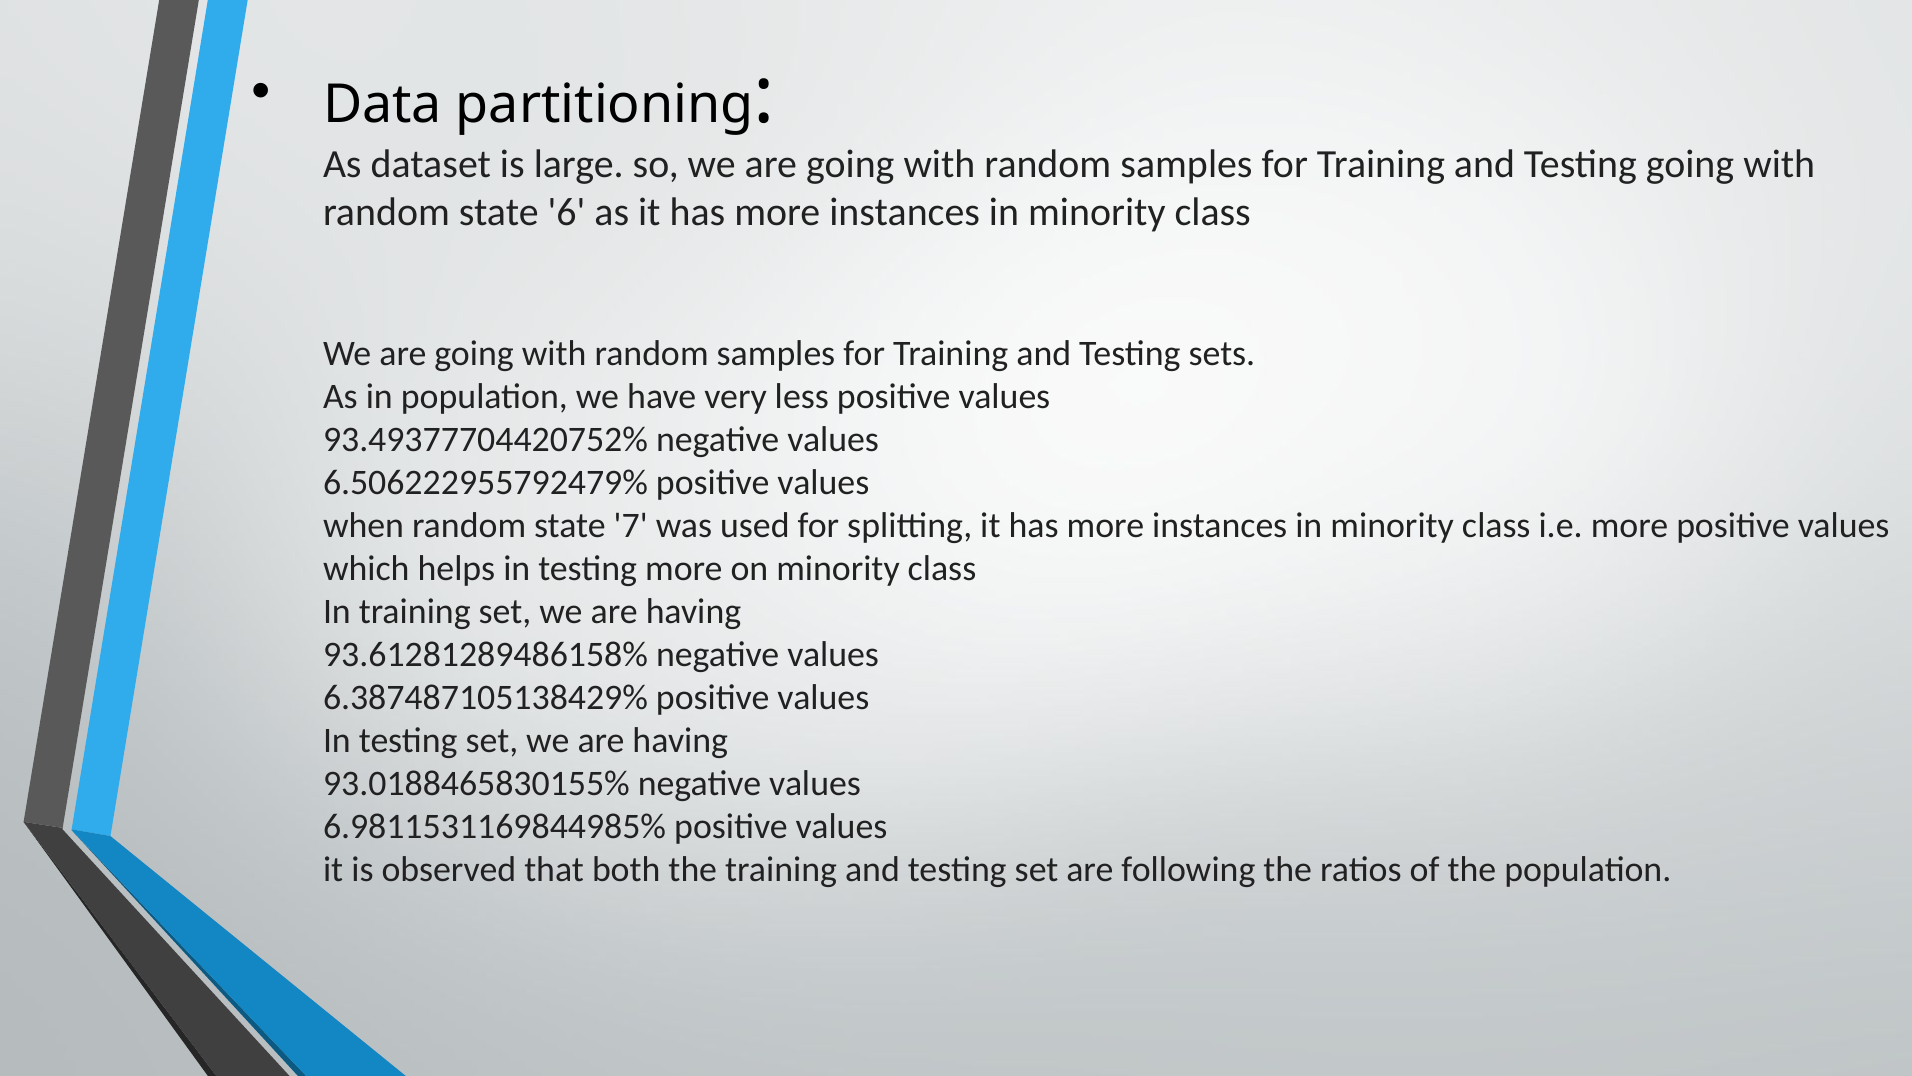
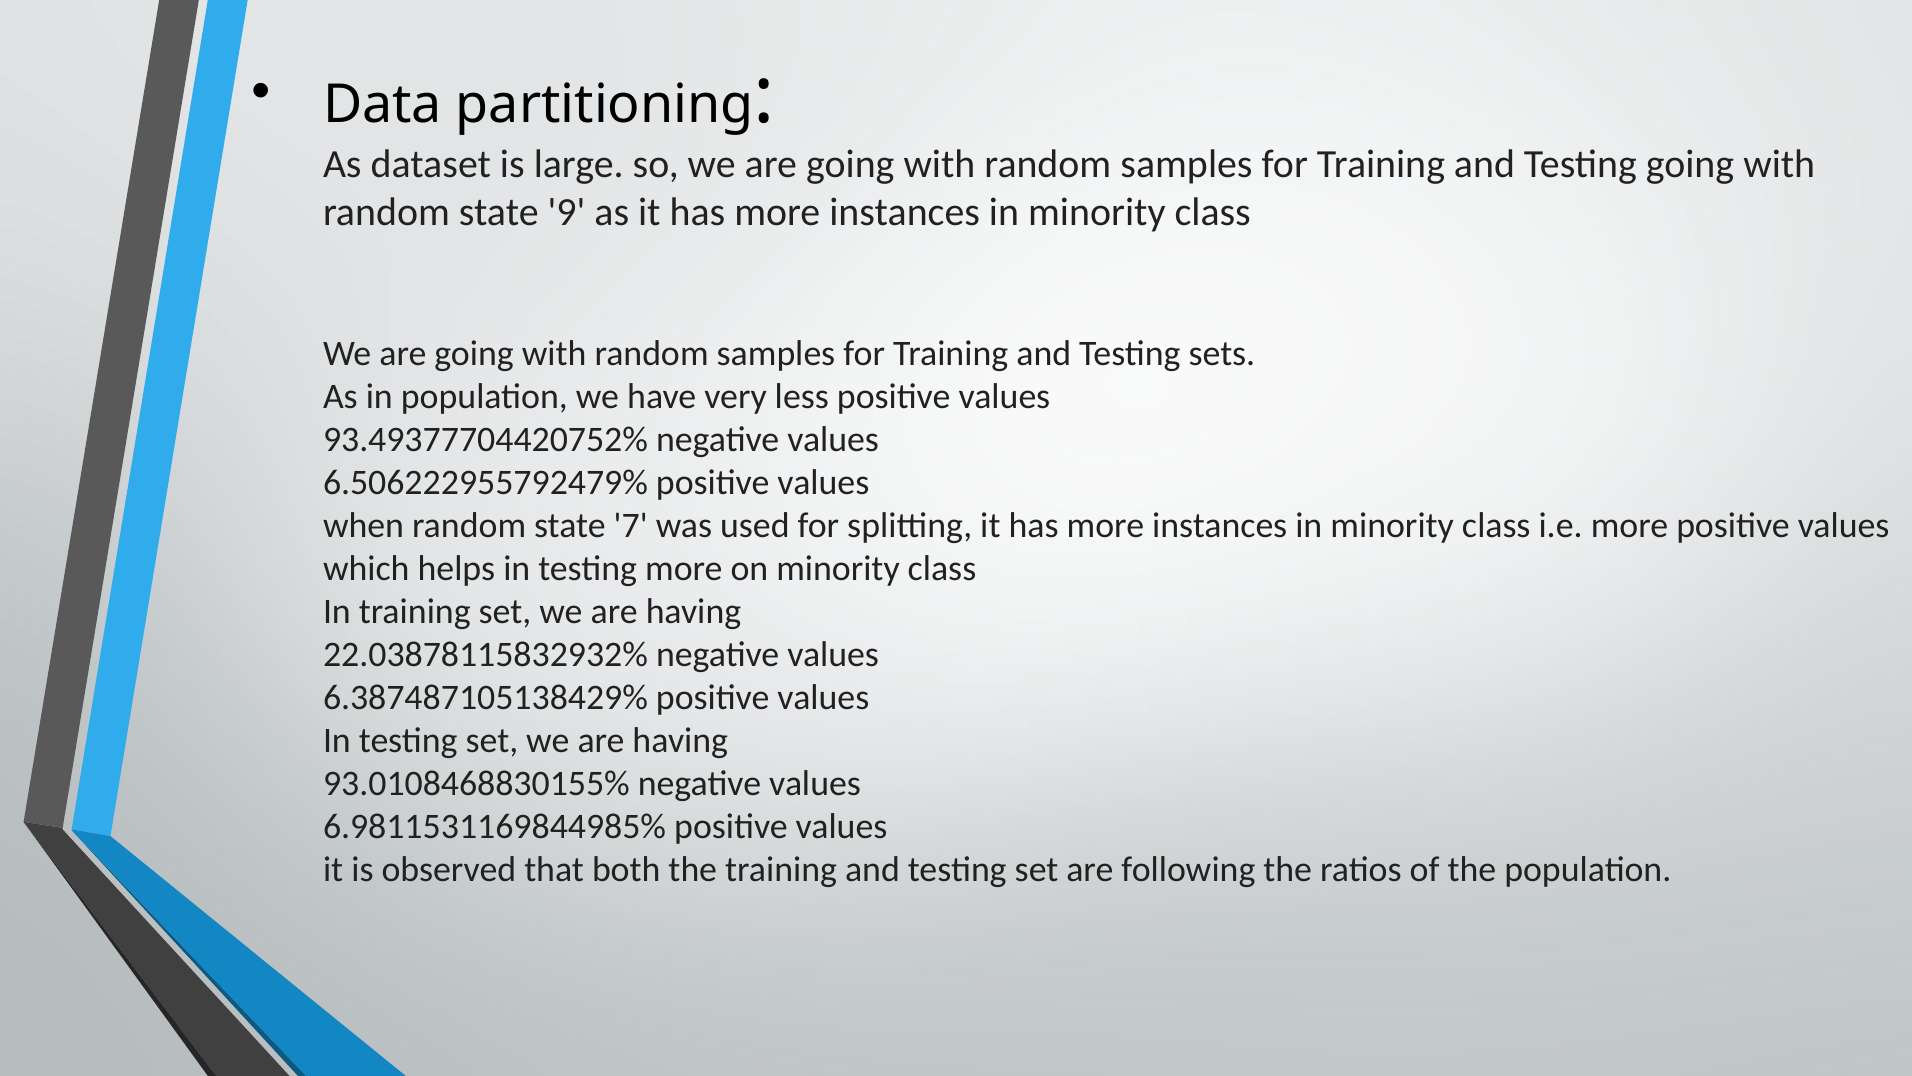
6: 6 -> 9 (567, 213)
93.61281289486158%: 93.61281289486158% -> 22.03878115832932% (485, 654)
93.0188465830155%: 93.0188465830155% -> 93.0108468830155% (476, 783)
